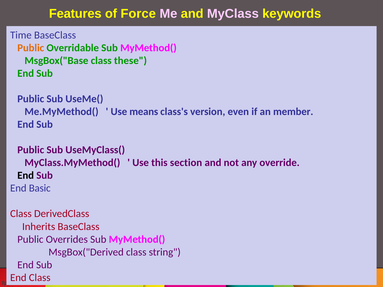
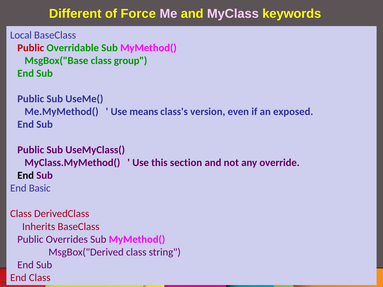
Features: Features -> Different (75, 14)
Time: Time -> Local (21, 35)
Public colour: orange -> red (31, 48)
these: these -> group (131, 61)
member: member -> exposed (293, 112)
